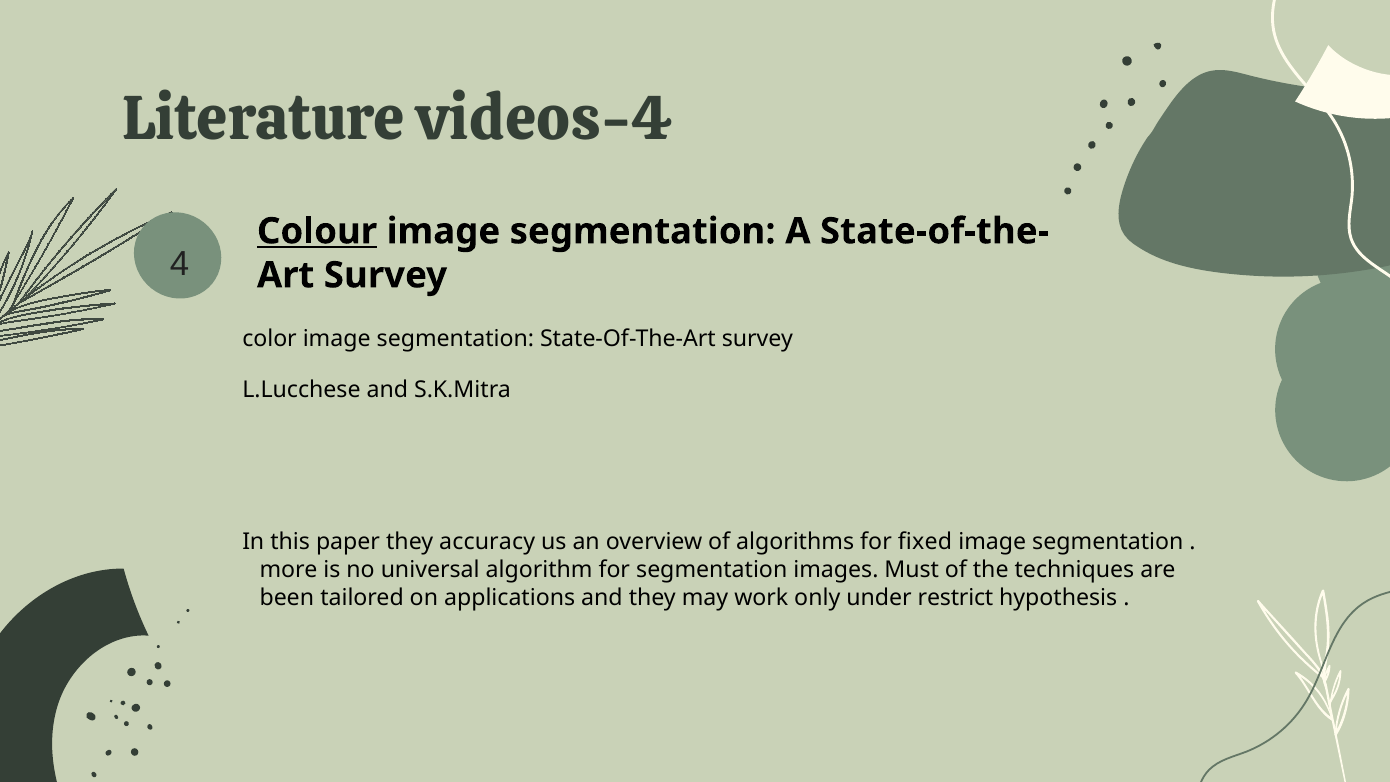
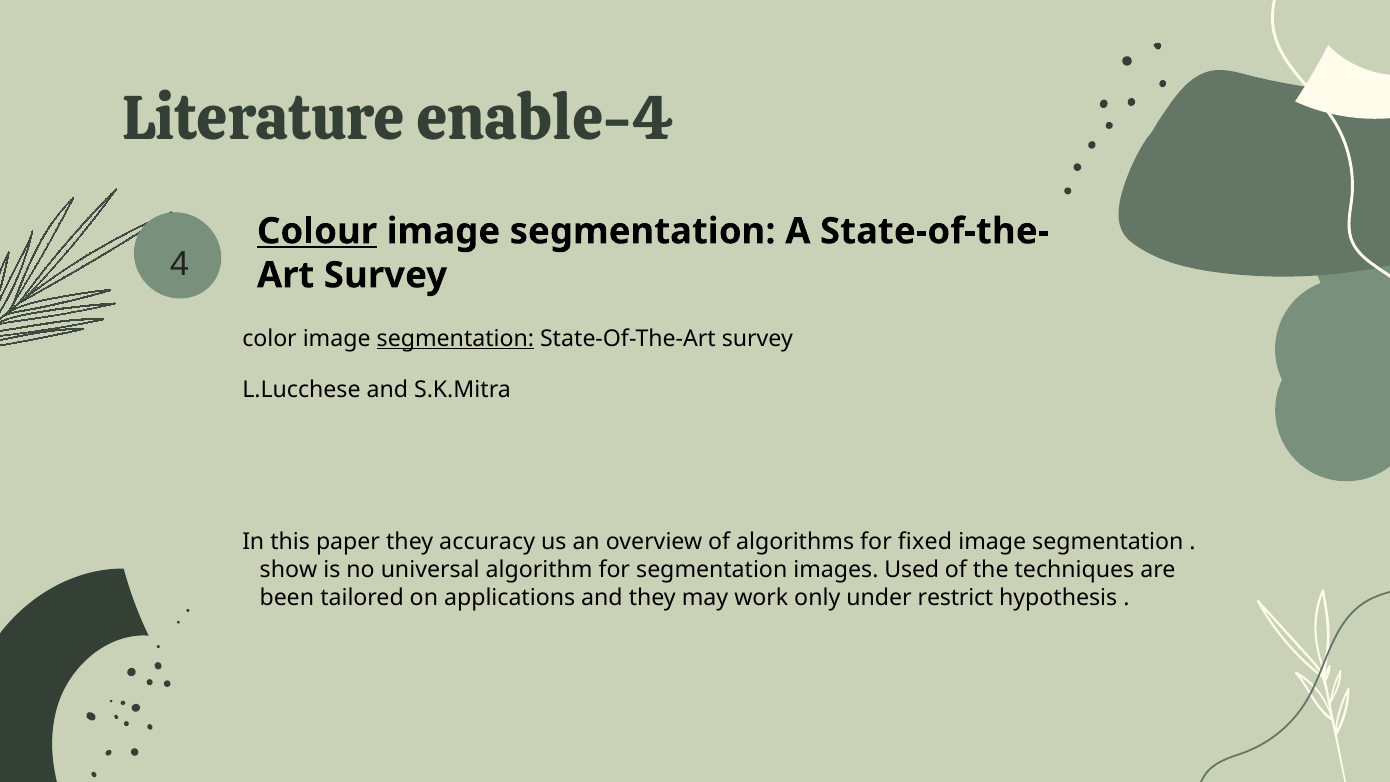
videos-4: videos-4 -> enable-4 (545, 119)
segmentation underline: none -> present (455, 338)
more: more -> show (289, 570)
Must: Must -> Used (912, 570)
